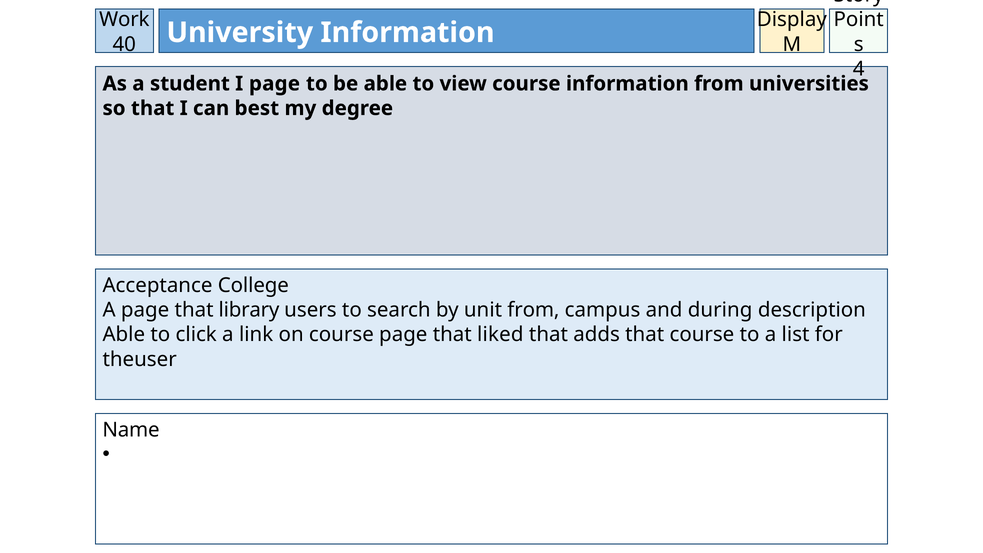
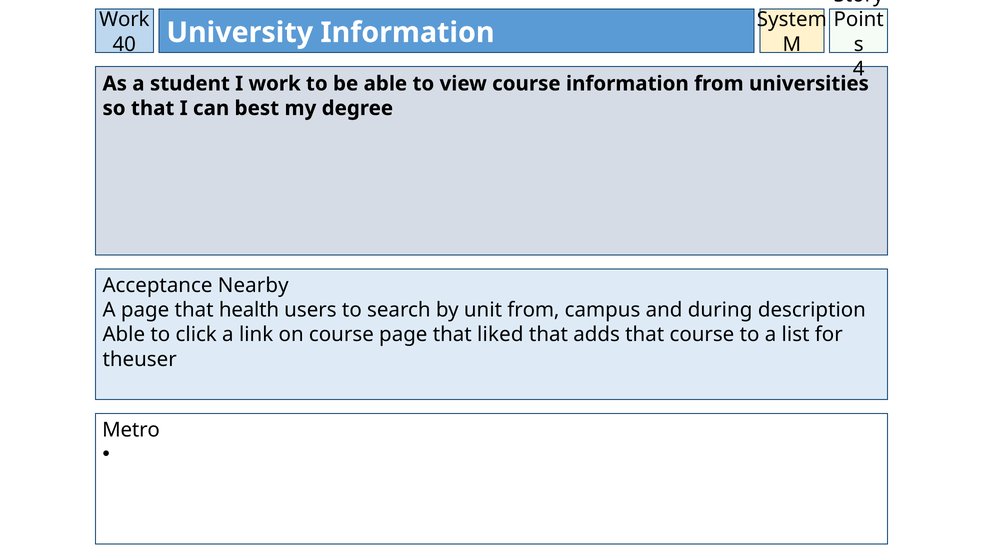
Display: Display -> System (792, 20)
I page: page -> work (275, 84)
College: College -> Nearby (253, 286)
library: library -> health (249, 310)
Name: Name -> Metro (131, 430)
